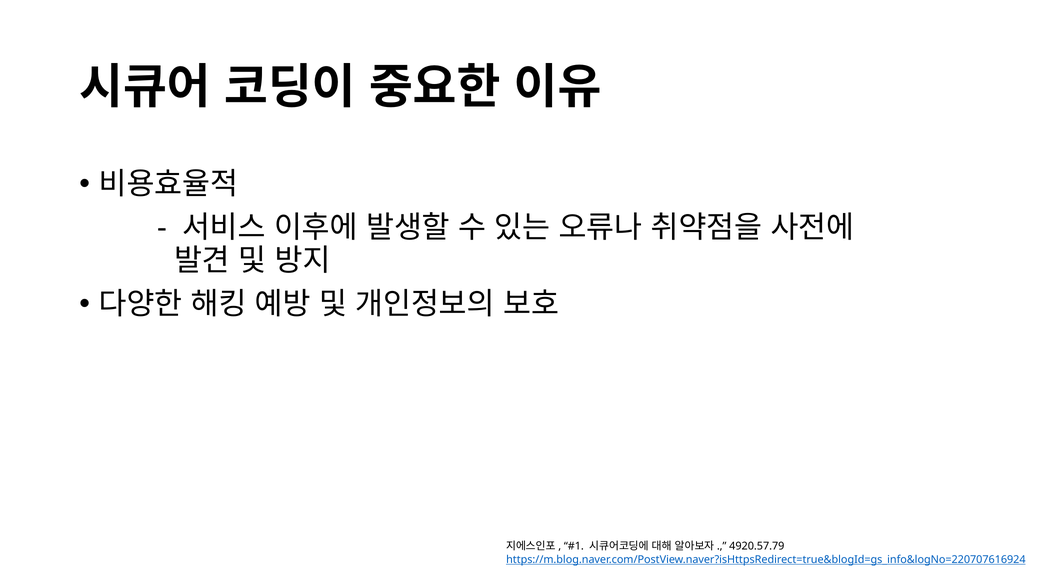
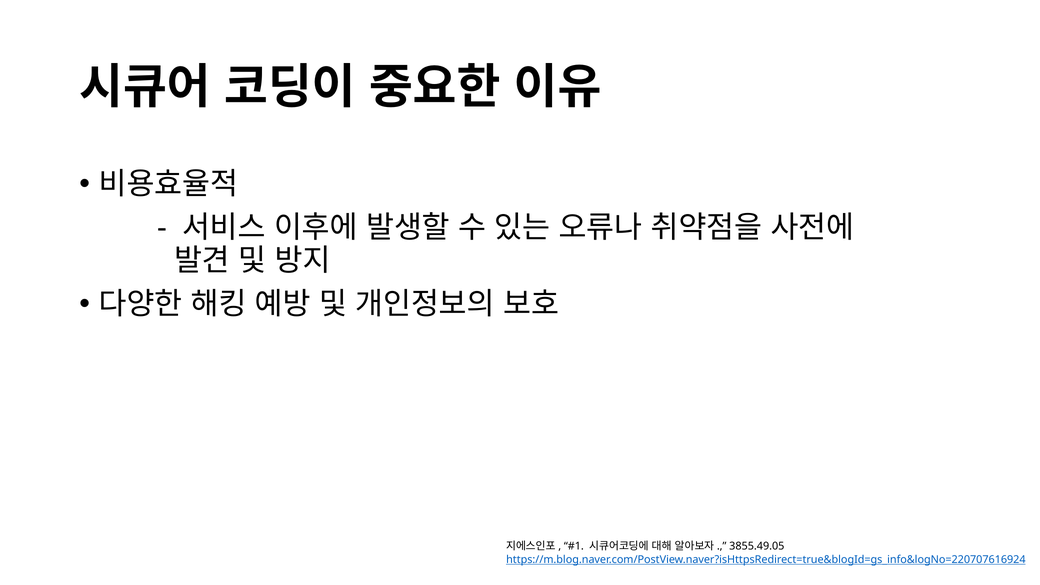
4920.57.79: 4920.57.79 -> 3855.49.05 (757, 546)
